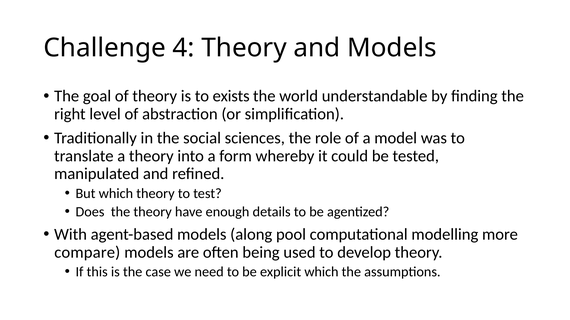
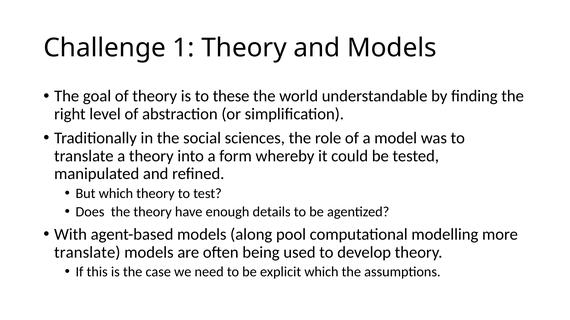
4: 4 -> 1 (184, 48)
exists: exists -> these (231, 96)
compare: compare -> translate (87, 253)
